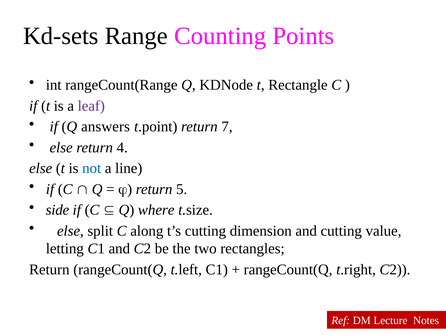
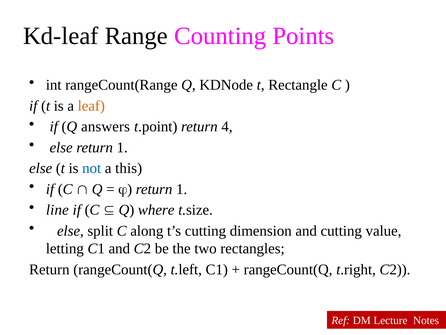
Kd-sets: Kd-sets -> Kd-leaf (61, 36)
leaf colour: purple -> orange (91, 106)
7: 7 -> 4 (227, 126)
else return 4: 4 -> 1 (122, 147)
line: line -> this (129, 168)
5: 5 -> 1 (182, 189)
side: side -> line (57, 210)
